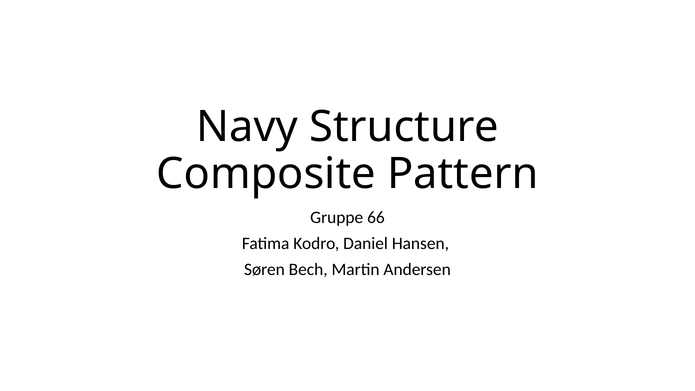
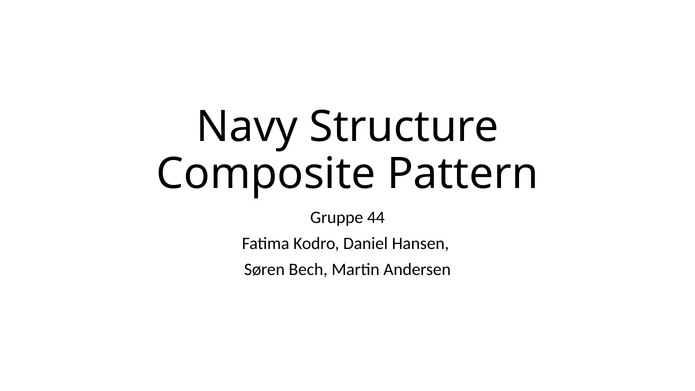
66: 66 -> 44 (376, 217)
